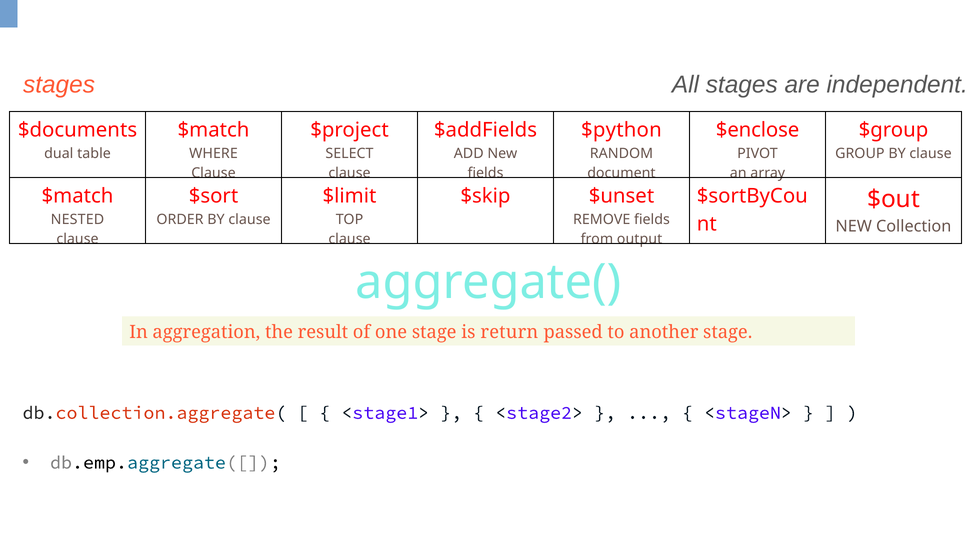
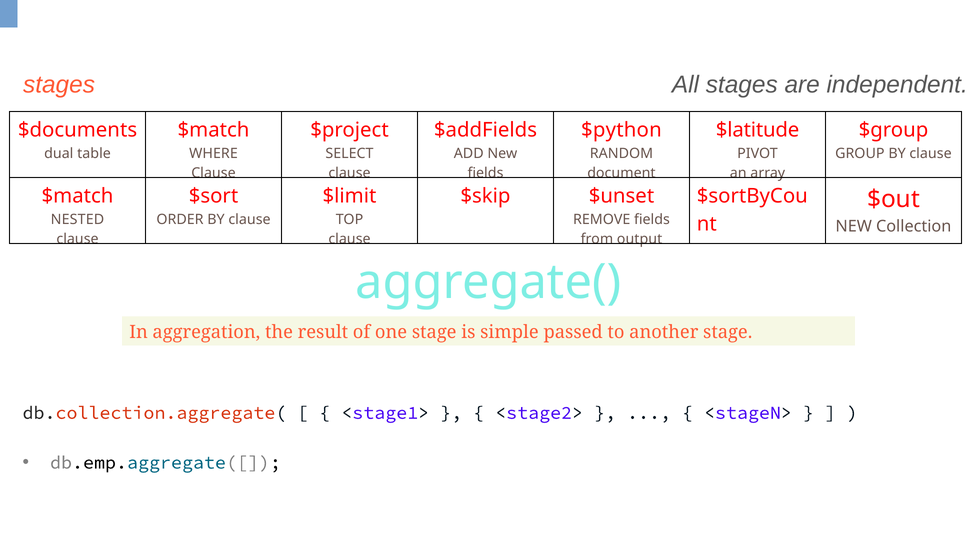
$enclose: $enclose -> $latitude (758, 130)
return: return -> simple (509, 332)
